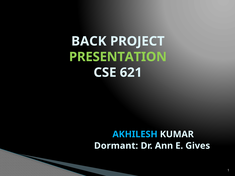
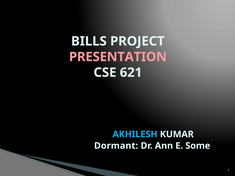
BACK: BACK -> BILLS (89, 41)
PRESENTATION colour: light green -> pink (118, 57)
Gives: Gives -> Some (198, 146)
